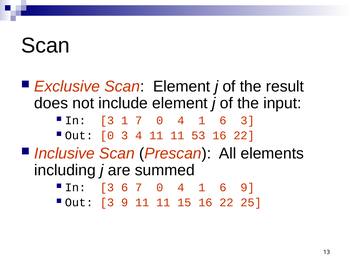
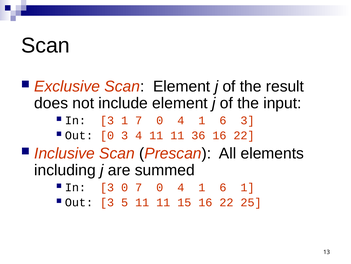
53: 53 -> 36 (198, 135)
3 6: 6 -> 0 (125, 187)
6 9: 9 -> 1 (248, 187)
3 9: 9 -> 5 (125, 202)
